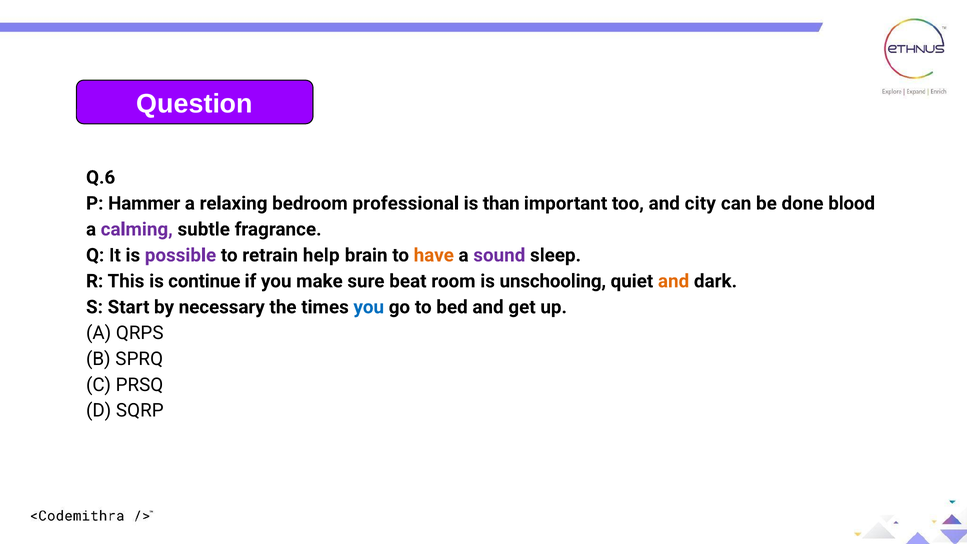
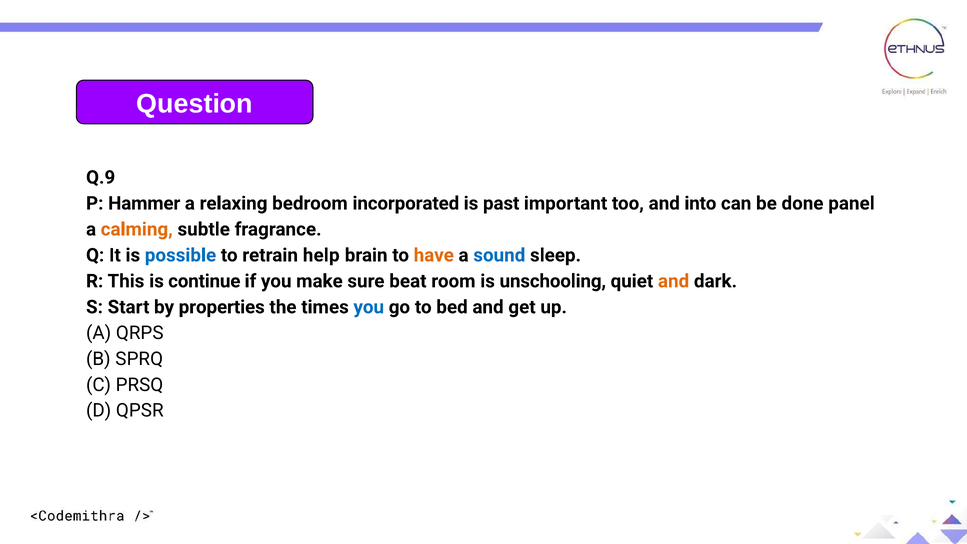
Q.6: Q.6 -> Q.9 (101, 177)
professional: professional -> incorporated (406, 203)
than: than -> past (501, 203)
city: city -> into (700, 203)
blood: blood -> panel (851, 203)
calming colour: purple -> orange (137, 229)
possible colour: purple -> blue (180, 255)
sound colour: purple -> blue (499, 255)
necessary: necessary -> properties (222, 307)
SQRP: SQRP -> QPSR (140, 411)
